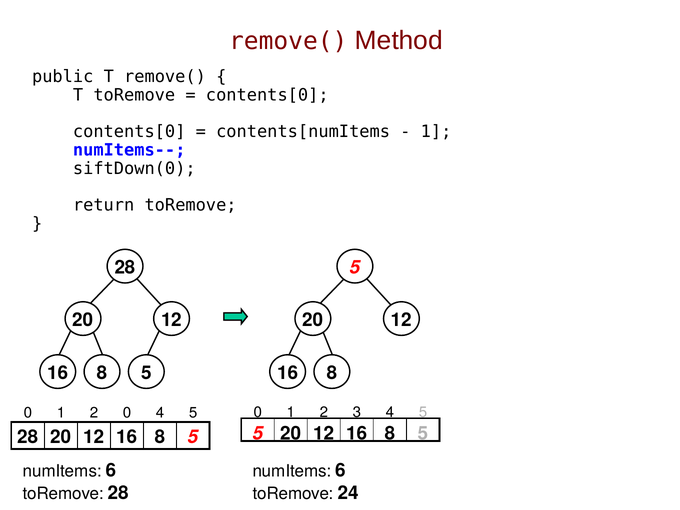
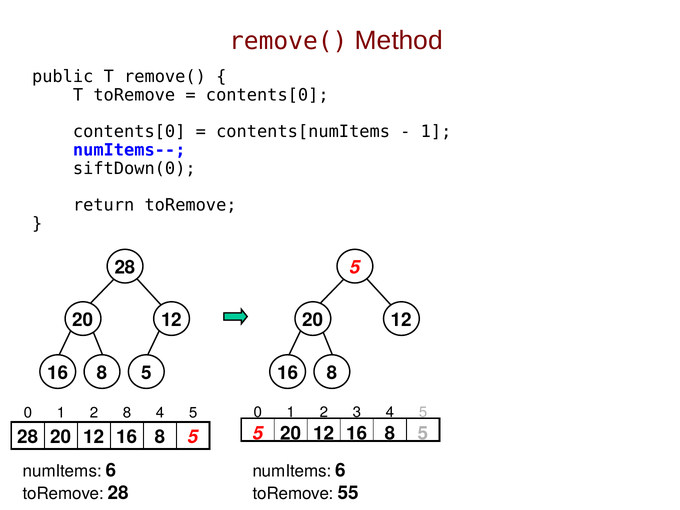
2 0: 0 -> 8 (127, 413)
24: 24 -> 55 (348, 493)
